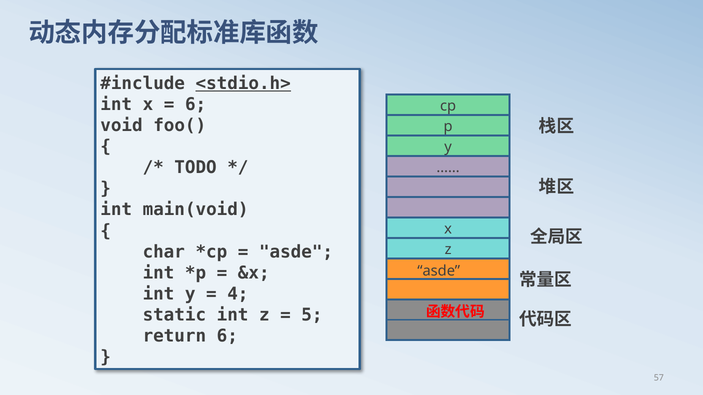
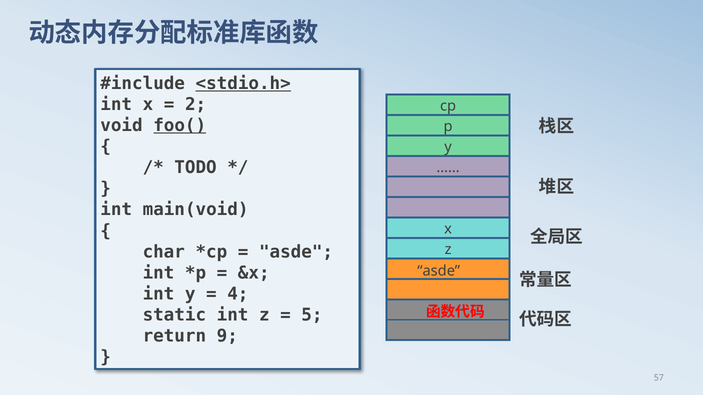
6: 6 -> 2 (196, 104)
foo( underline: none -> present (180, 126)
return 6: 6 -> 9 (227, 337)
